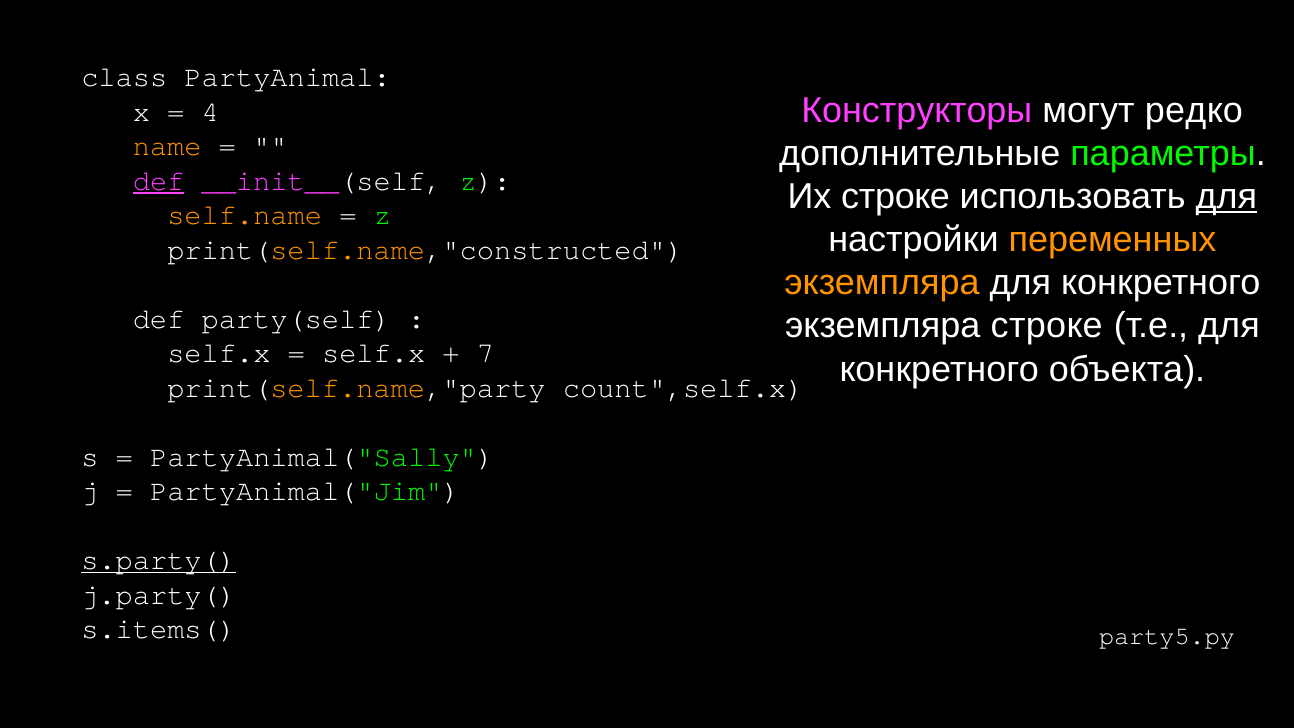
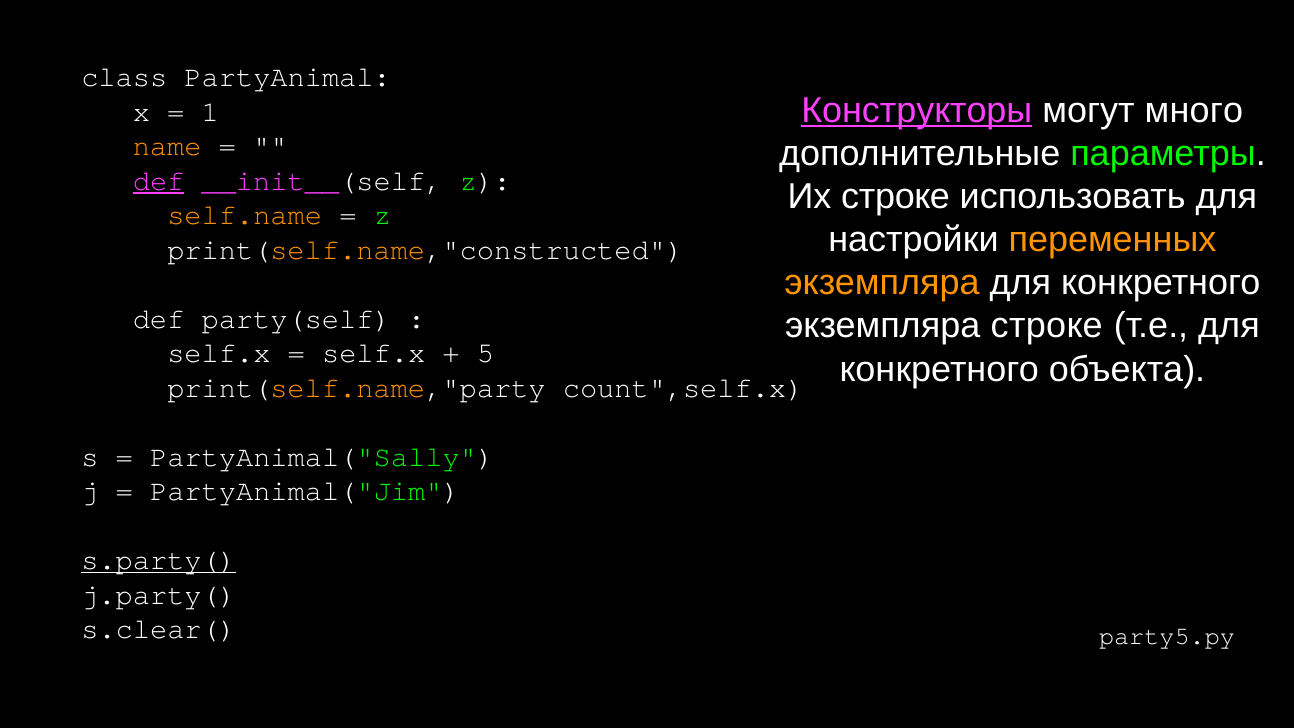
Конструкторы underline: none -> present (917, 110)
редко: редко -> много (1194, 110)
4: 4 -> 1 (210, 112)
для underline: present -> none (1226, 197)
7: 7 -> 5 (485, 353)
s.items(: s.items( -> s.clear( (159, 629)
